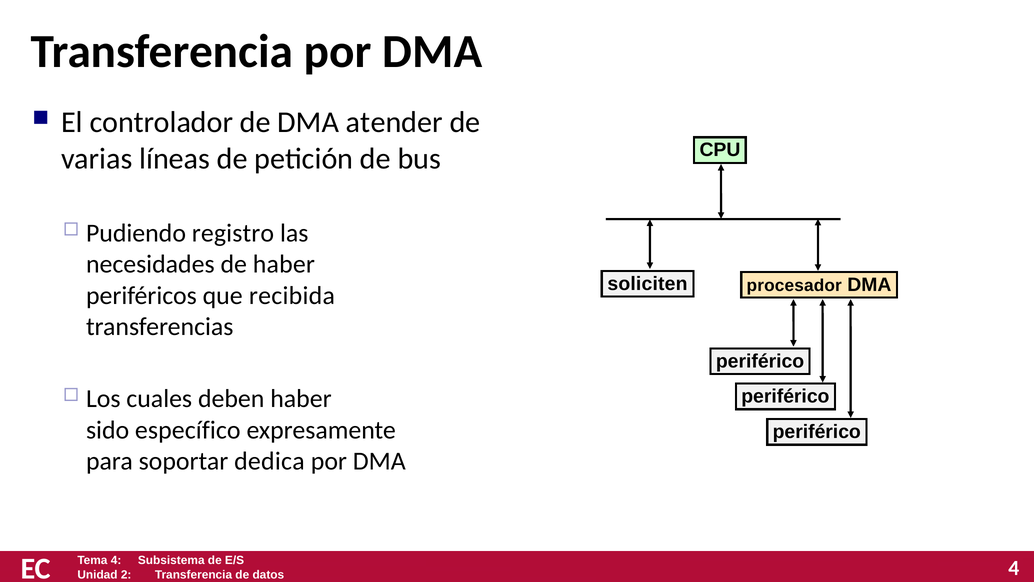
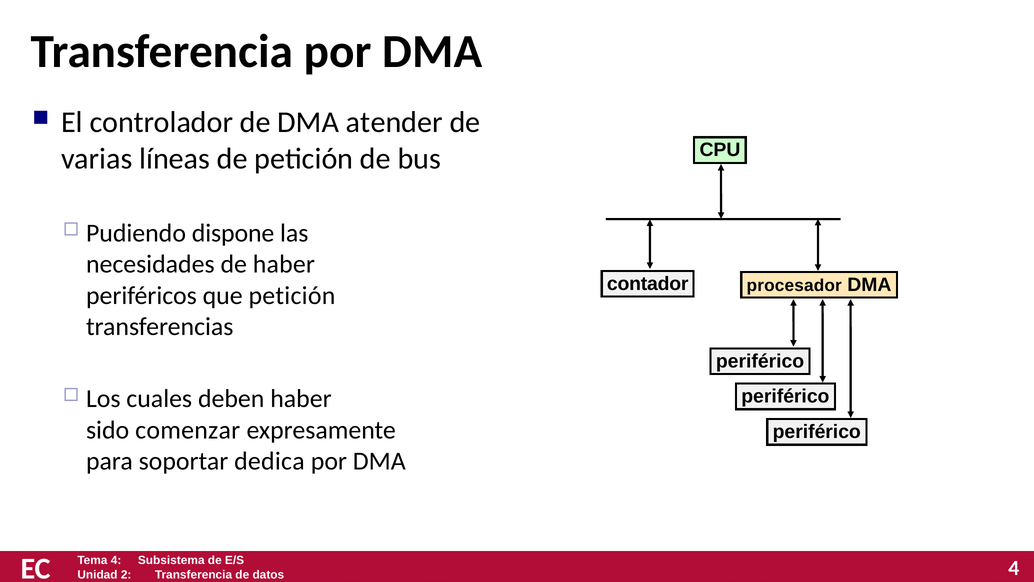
registro: registro -> dispone (233, 233)
soliciten: soliciten -> contador (648, 284)
que recibida: recibida -> petición (292, 295)
específico: específico -> comenzar (188, 430)
